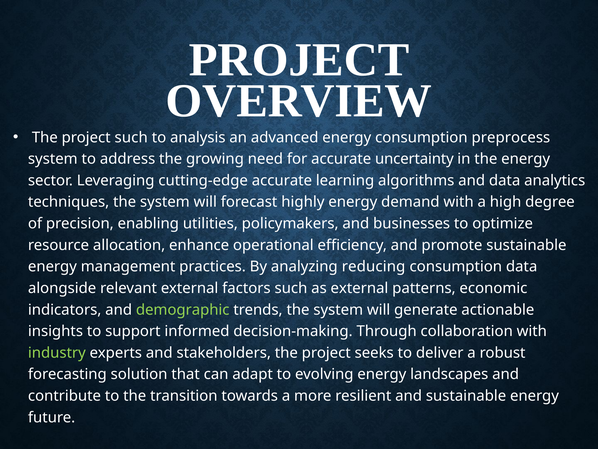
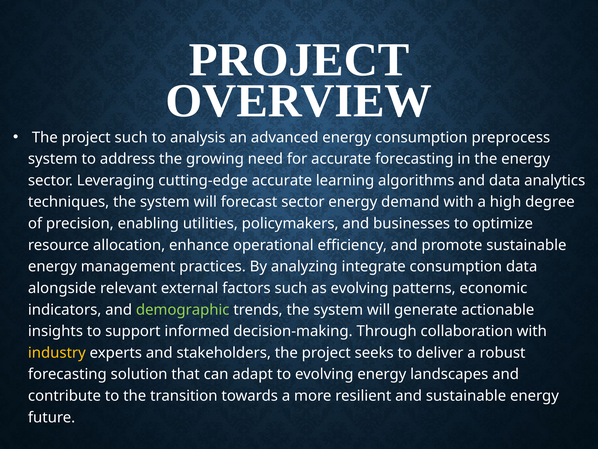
accurate uncertainty: uncertainty -> forecasting (414, 159)
forecast highly: highly -> sector (303, 202)
reducing: reducing -> integrate (374, 266)
as external: external -> evolving (360, 288)
industry colour: light green -> yellow (57, 352)
